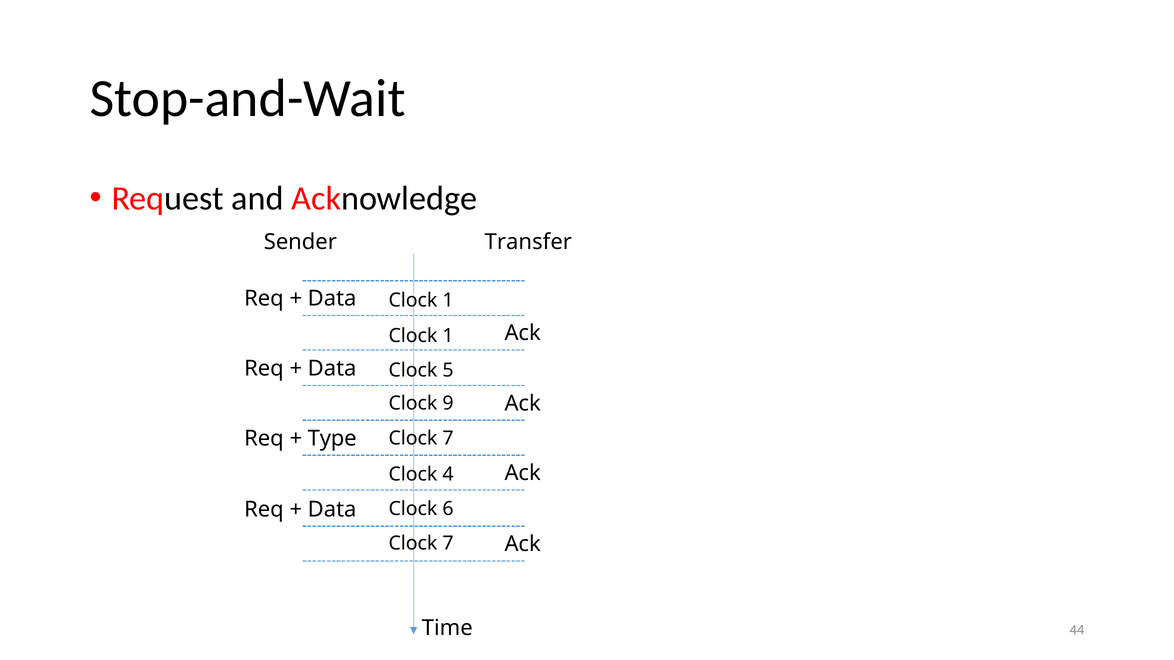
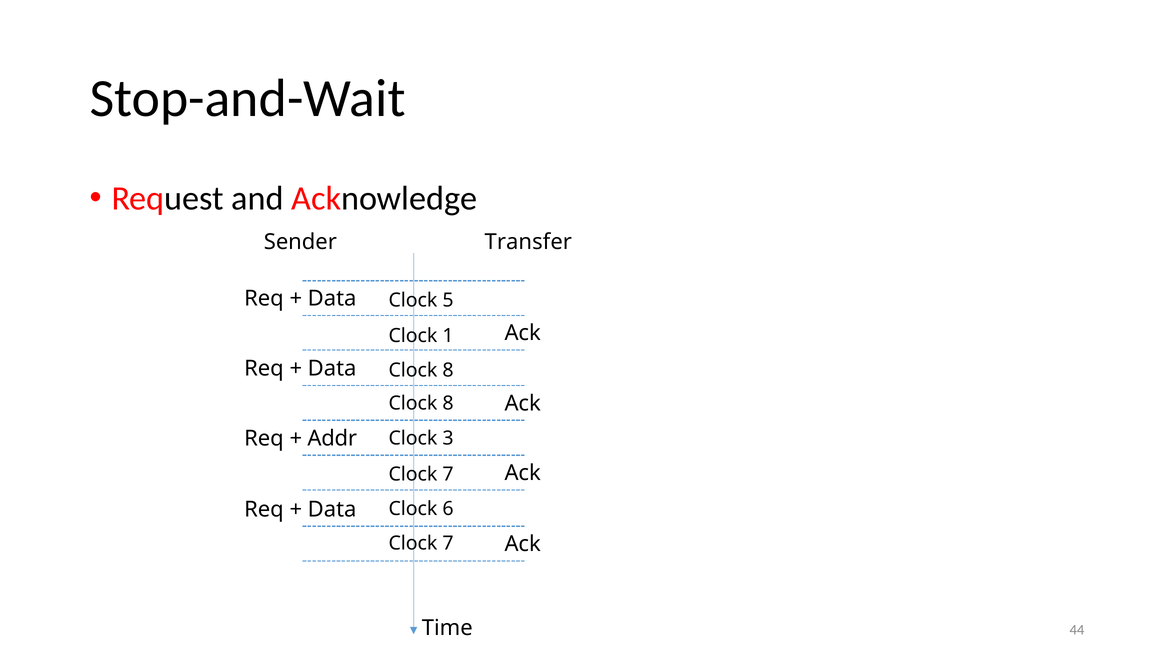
1: 1 -> 5 (448, 300)
5: 5 -> 8 (448, 370)
9: 9 -> 8 (448, 403)
Type: Type -> Addr (332, 439)
7: 7 -> 3 (448, 439)
4: 4 -> 7 (448, 474)
